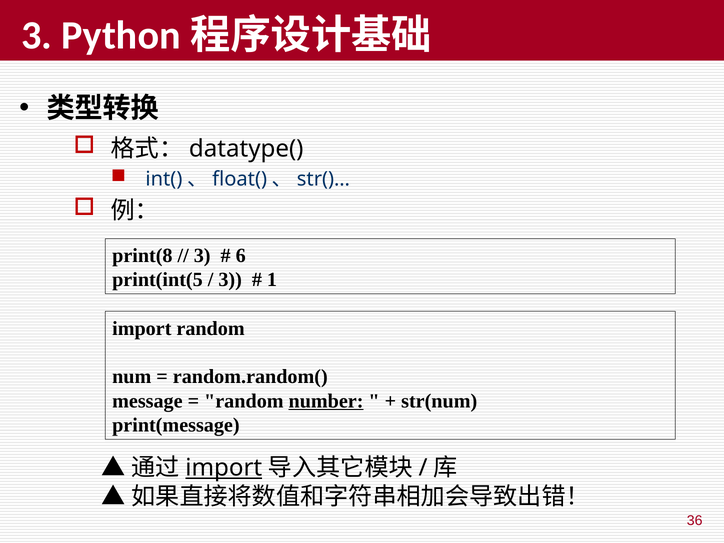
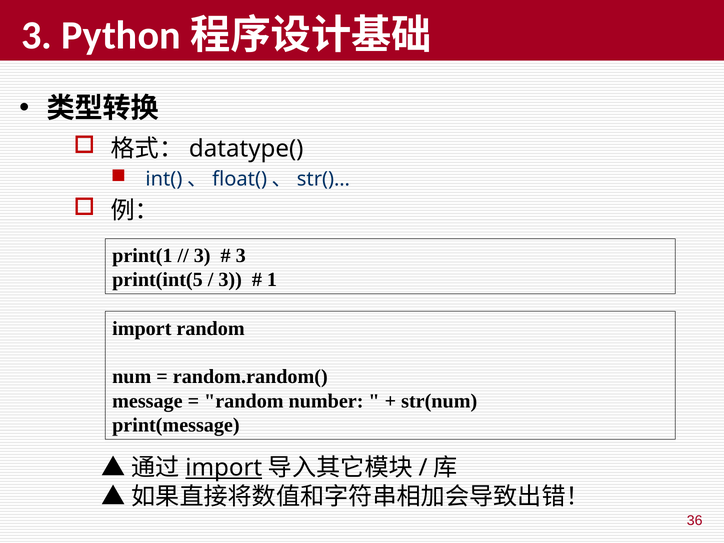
print(8: print(8 -> print(1 (142, 256)
6: 6 -> 3 (241, 256)
number underline: present -> none (326, 401)
